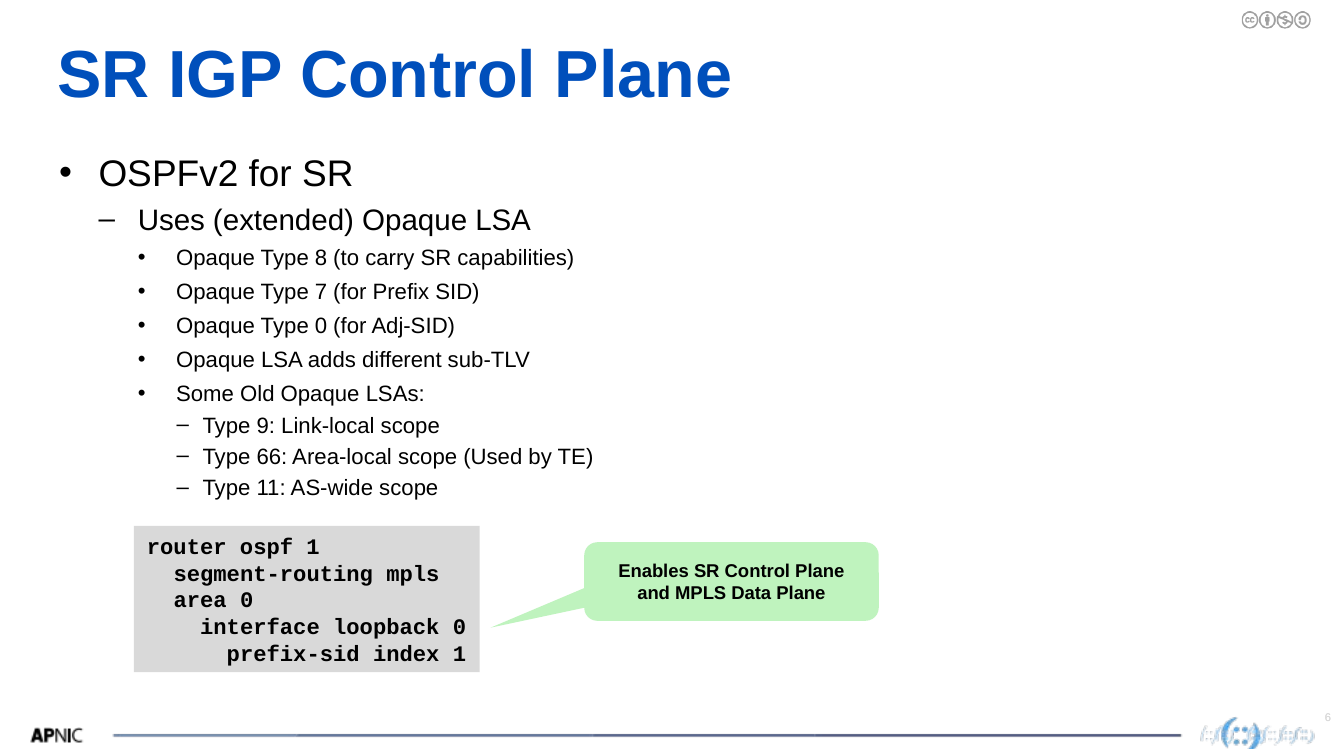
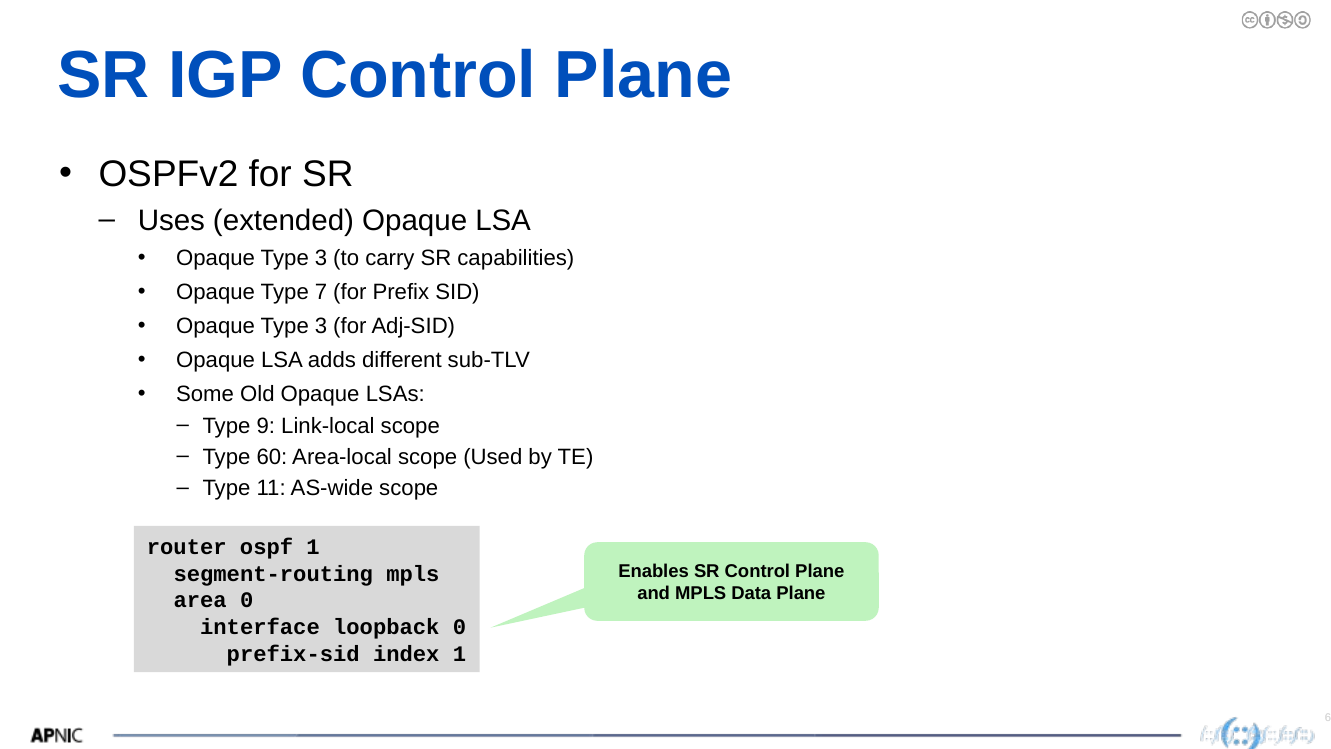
8: 8 -> 3 (321, 258)
0: 0 -> 3 (321, 326)
Type 66: 66 -> 60 (272, 457)
